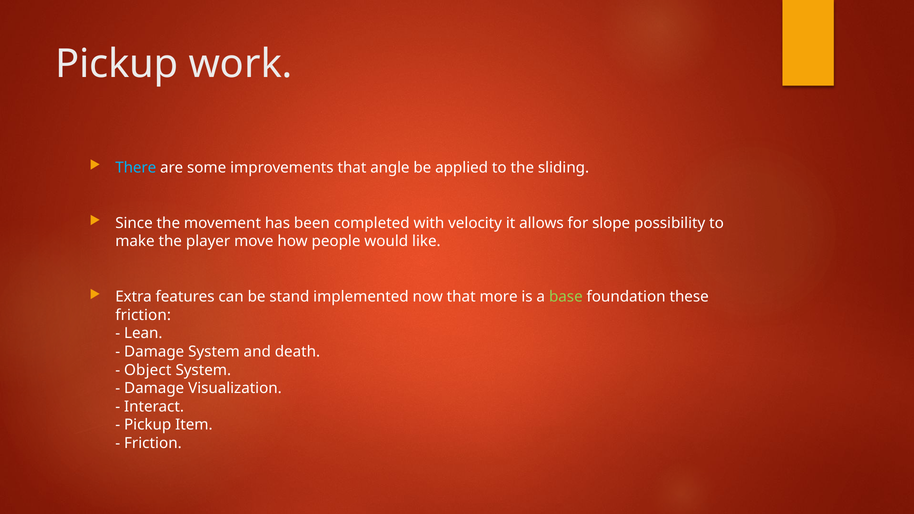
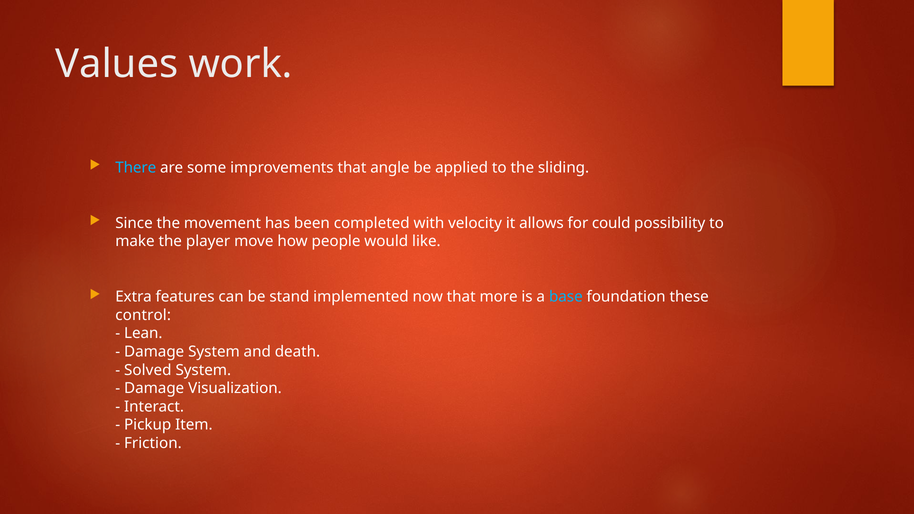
Pickup: Pickup -> Values (117, 64)
slope: slope -> could (611, 223)
base colour: light green -> light blue (566, 297)
friction: friction -> control (143, 315)
Object: Object -> Solved (148, 370)
